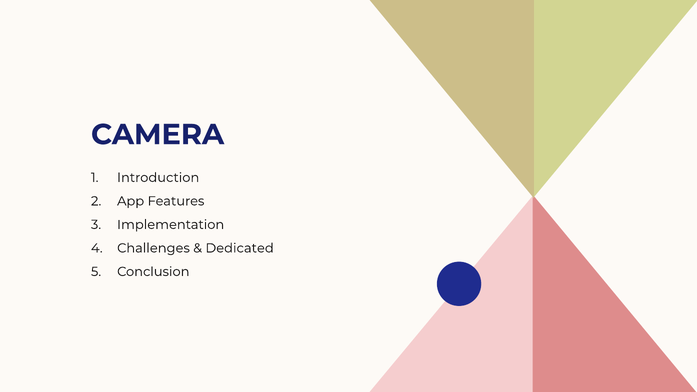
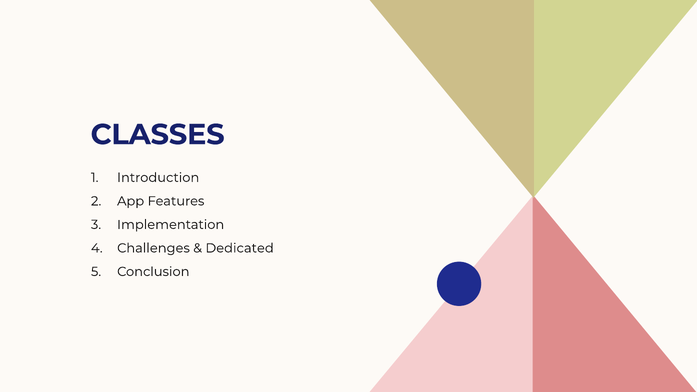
CAMERA: CAMERA -> CLASSES (158, 135)
